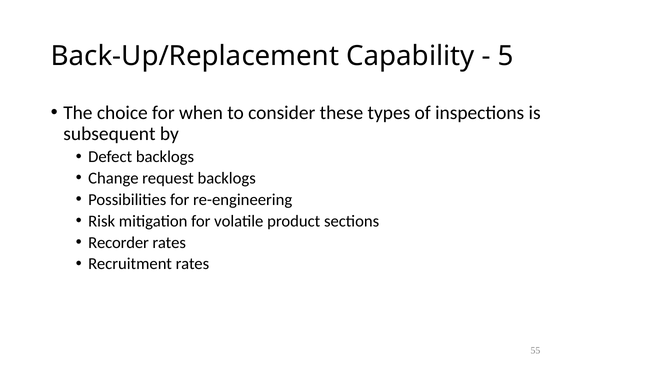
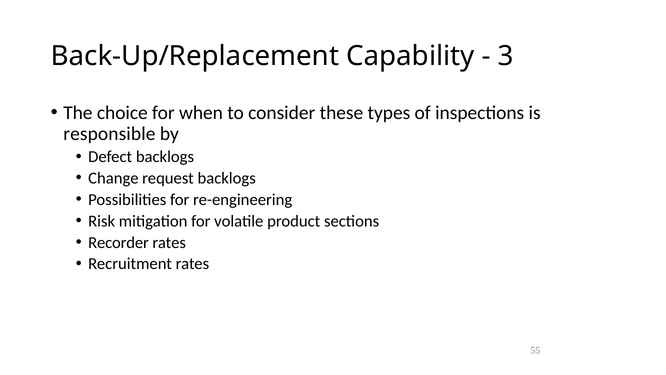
5: 5 -> 3 (506, 56)
subsequent: subsequent -> responsible (109, 134)
